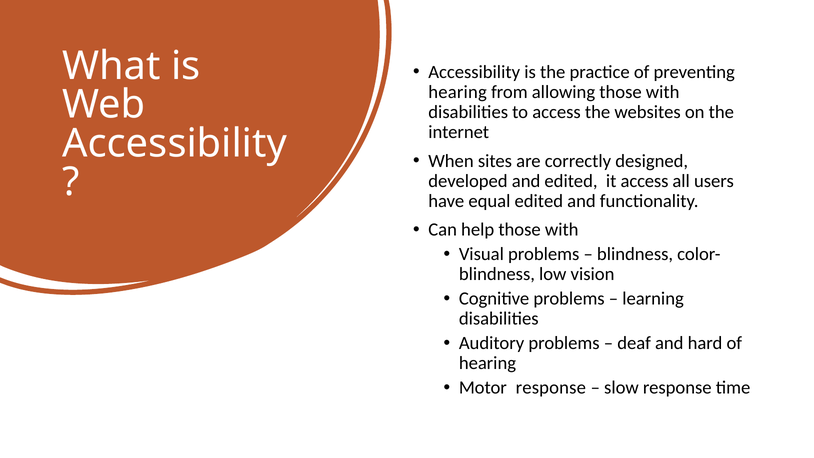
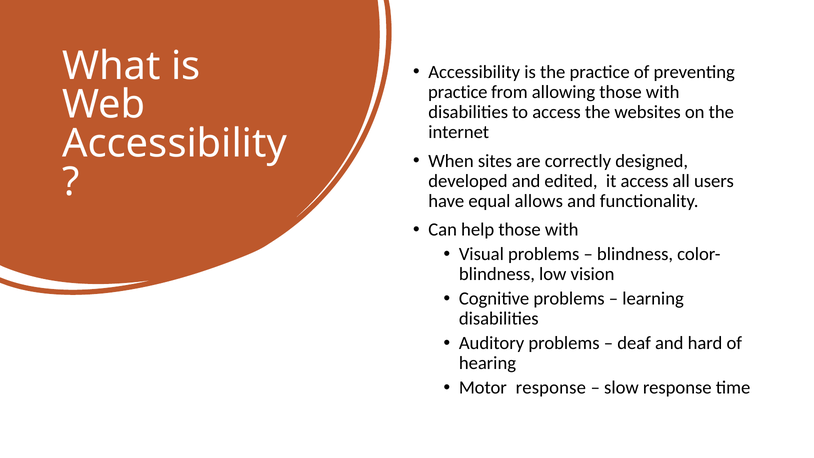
hearing: hearing -> practice (458, 92)
equal edited: edited -> allows (539, 201)
